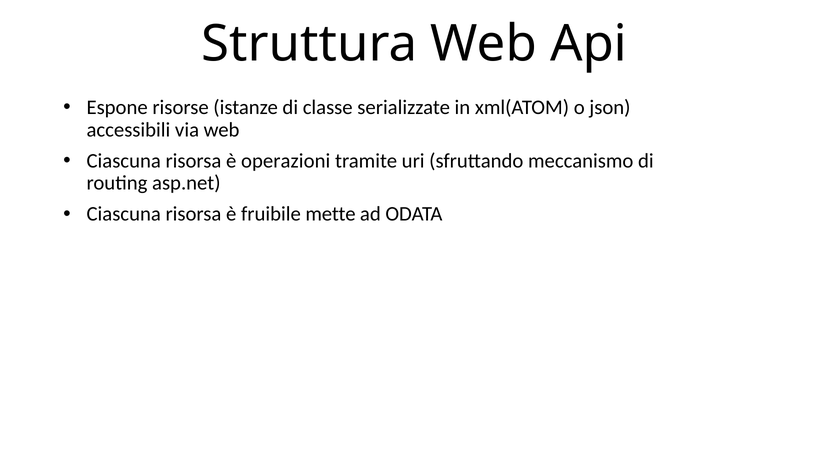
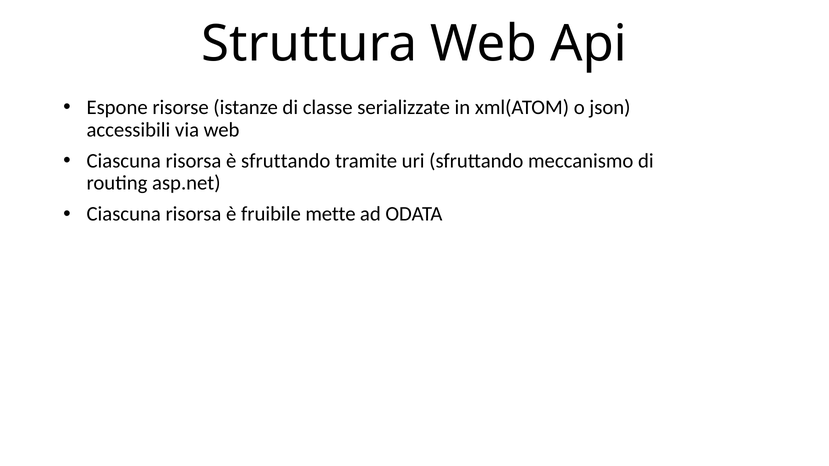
è operazioni: operazioni -> sfruttando (286, 161)
